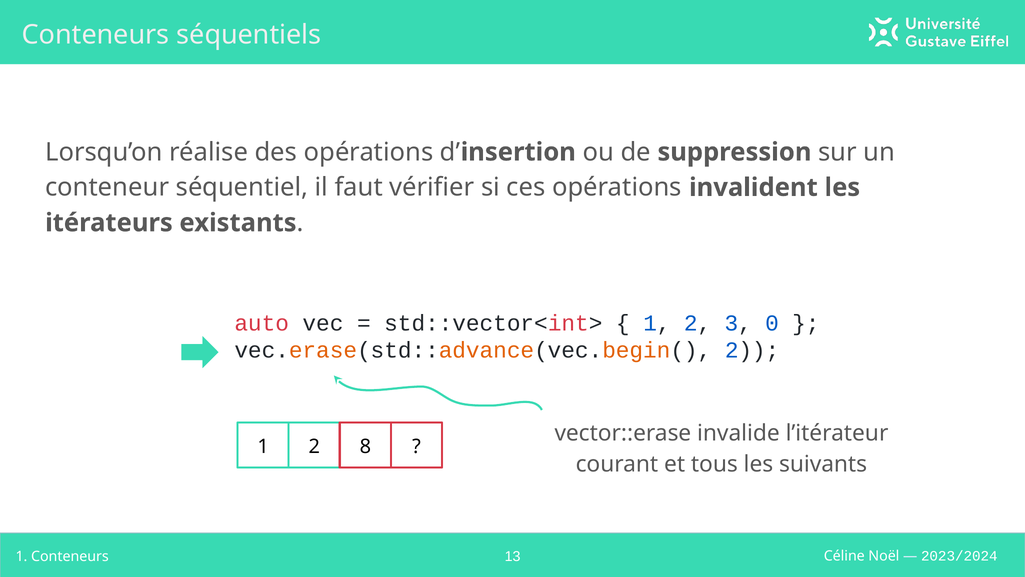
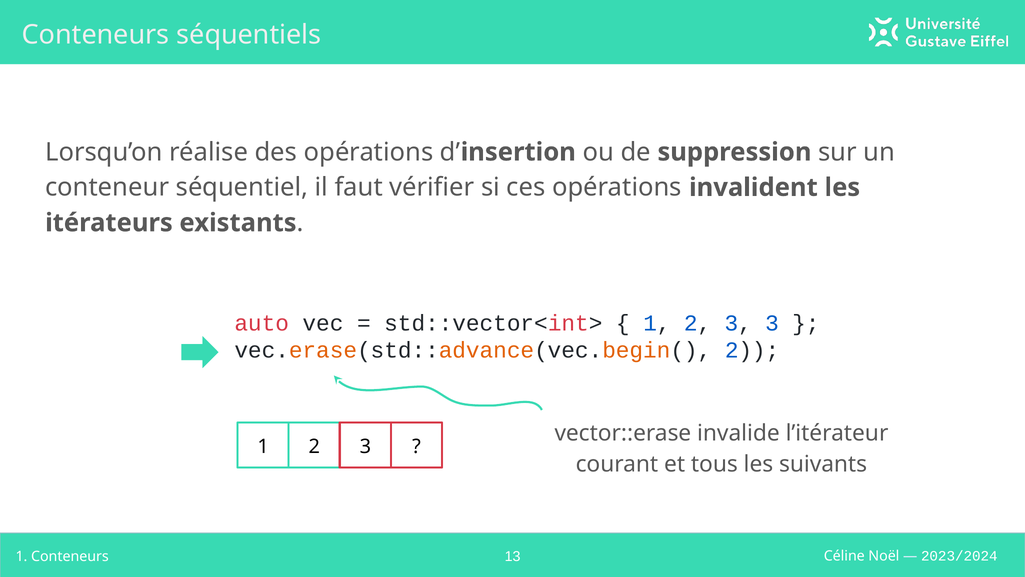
3 0: 0 -> 3 (772, 323)
8: 8 -> 3 (365, 446)
